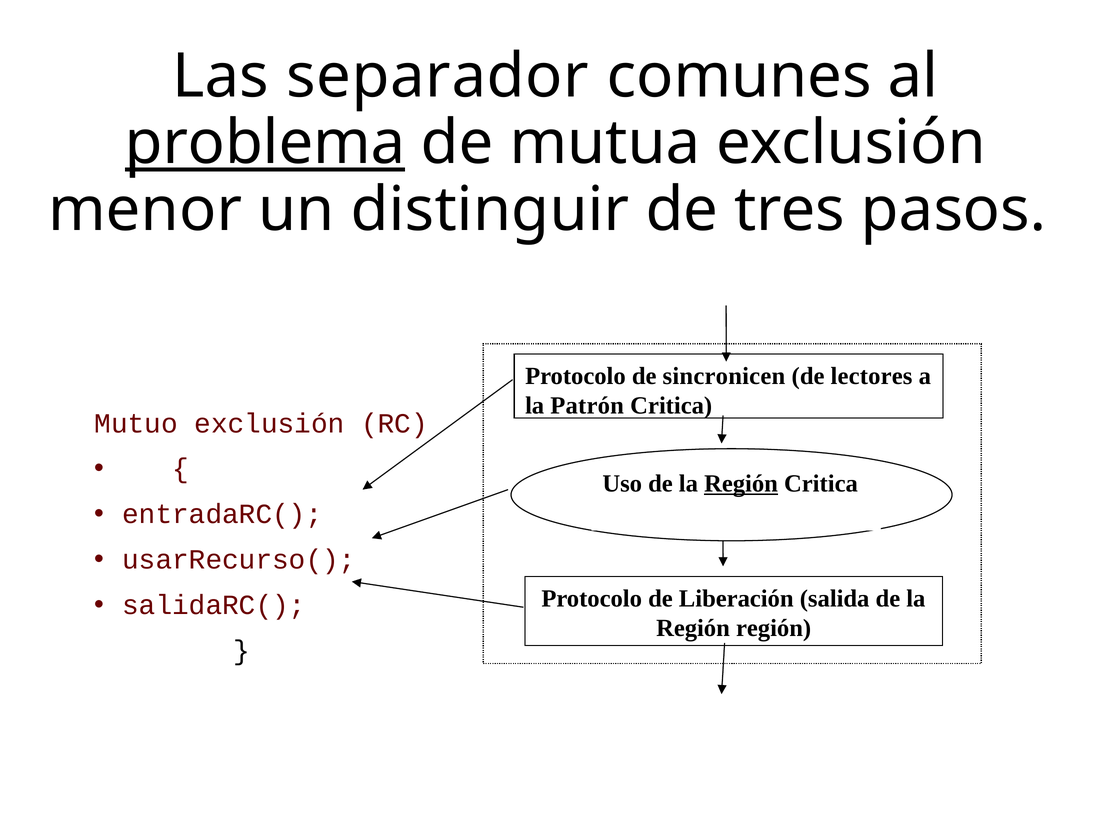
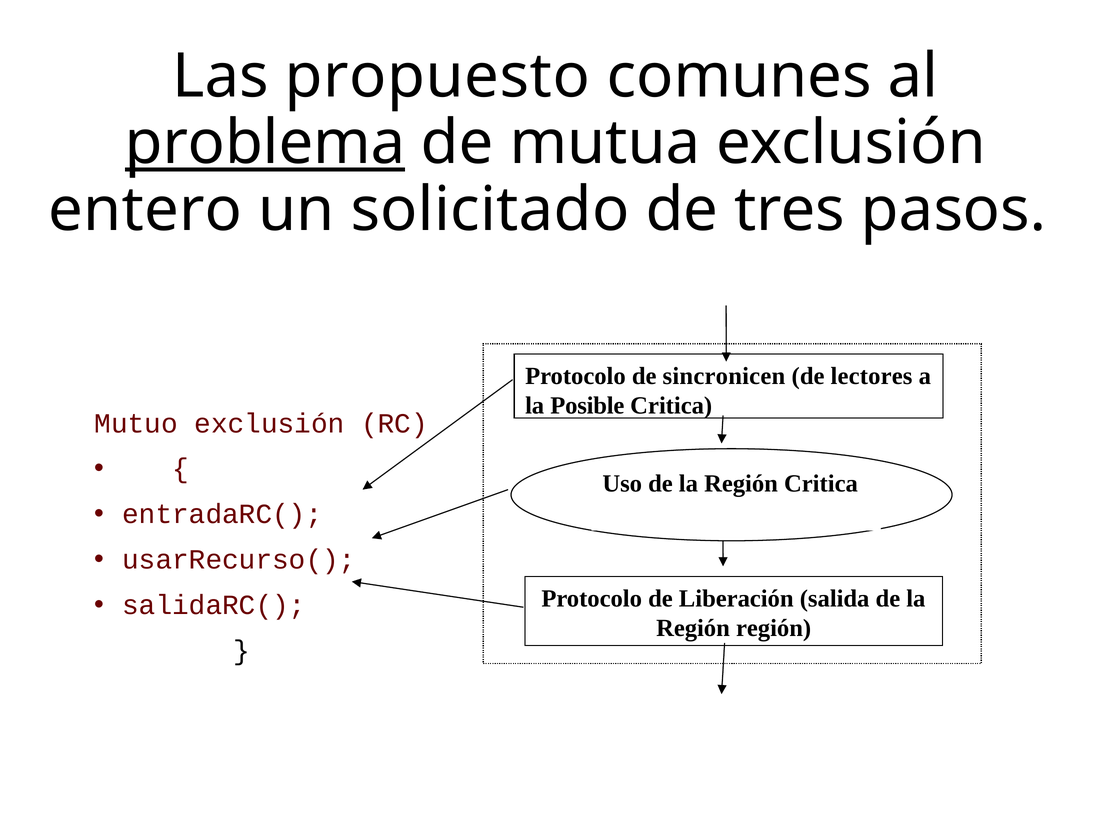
separador: separador -> propuesto (437, 76)
menor: menor -> entero (145, 210)
distinguir: distinguir -> solicitado (490, 210)
Patrón: Patrón -> Posible (587, 406)
Región underline: present -> none (741, 484)
